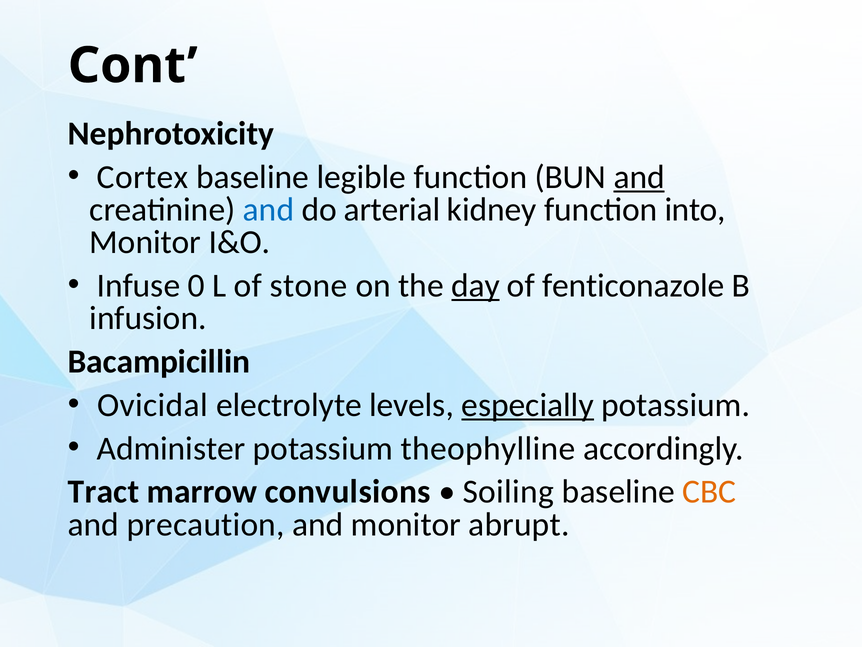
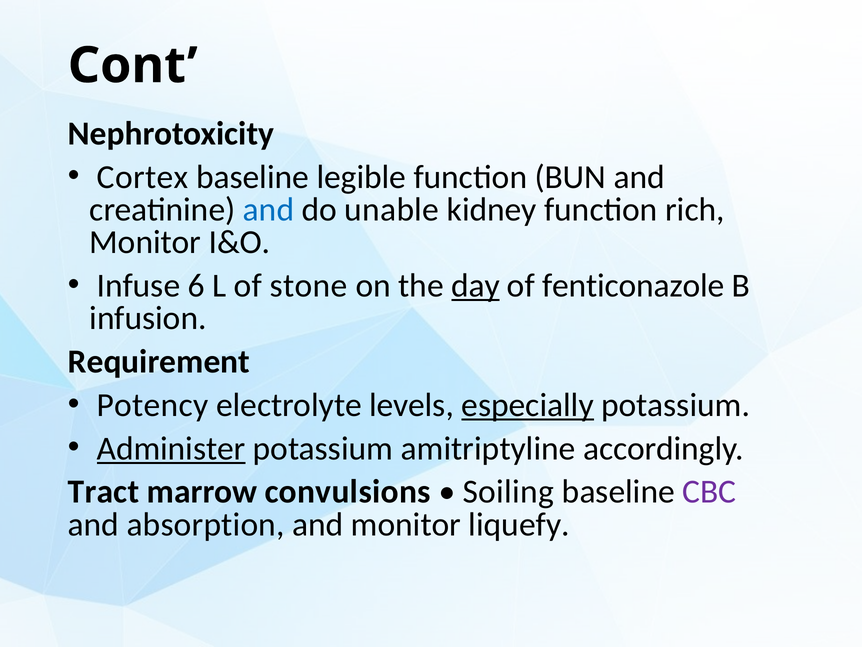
and underline: present -> none (639, 177)
arterial: arterial -> unable (392, 209)
into: into -> rich (695, 209)
0: 0 -> 6 (196, 285)
Bacampicillin: Bacampicillin -> Requirement (159, 361)
Ovicidal: Ovicidal -> Potency (153, 405)
Administer underline: none -> present (171, 448)
theophylline: theophylline -> amitriptyline (488, 448)
CBC colour: orange -> purple (709, 492)
precaution: precaution -> absorption (206, 524)
abrupt: abrupt -> liquefy (519, 524)
